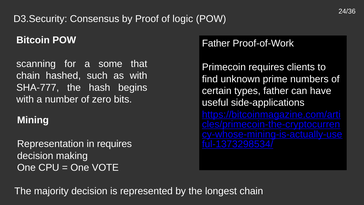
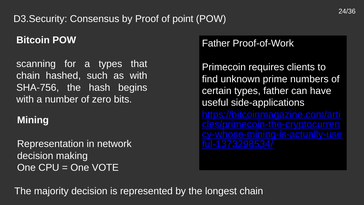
logic: logic -> point (183, 19)
a some: some -> types (110, 64)
SHA-777: SHA-777 -> SHA-756 (38, 87)
in requires: requires -> network (114, 144)
